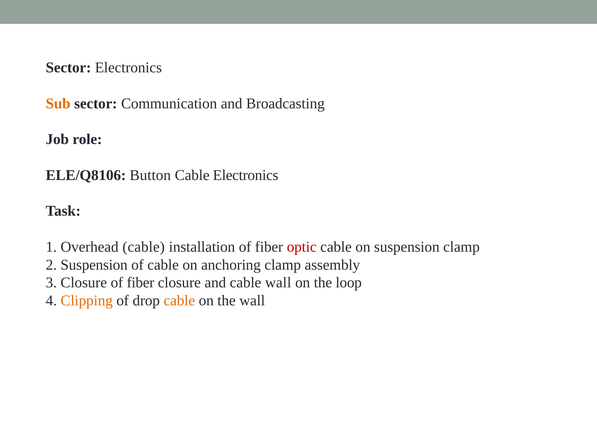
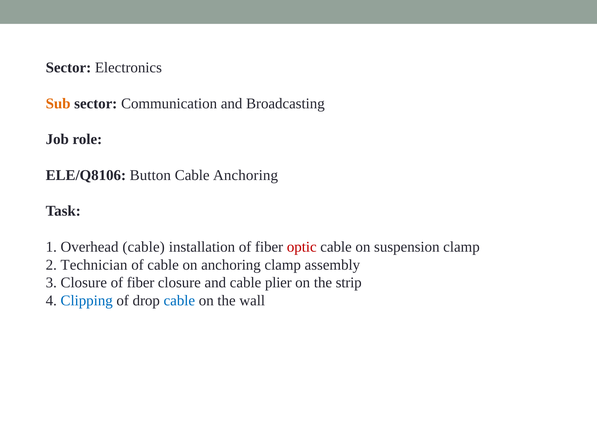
Cable Electronics: Electronics -> Anchoring (246, 175)
2 Suspension: Suspension -> Technician (94, 265)
cable wall: wall -> plier (278, 283)
loop: loop -> strip (349, 283)
Clipping colour: orange -> blue (87, 300)
cable colour: orange -> blue (179, 300)
